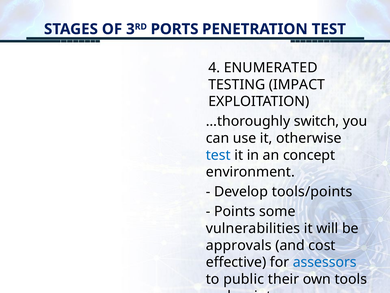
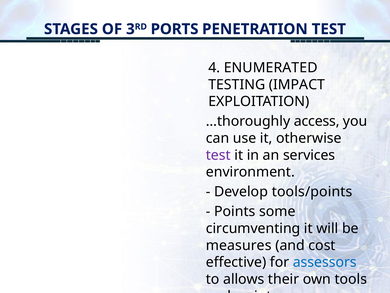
switch: switch -> access (317, 121)
test colour: blue -> purple (218, 155)
concept: concept -> services (309, 155)
vulnerabilities: vulnerabilities -> circumventing (253, 228)
approvals: approvals -> measures (239, 245)
public: public -> allows (244, 279)
